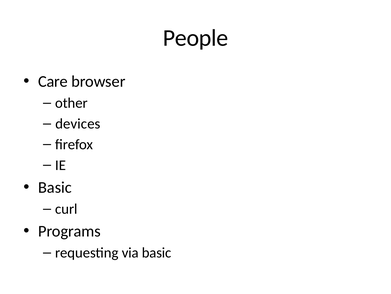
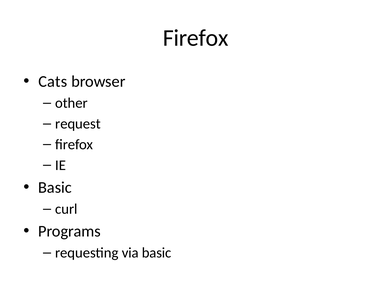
People: People -> Firefox (196, 38)
Care: Care -> Cats (53, 81)
devices: devices -> request (78, 123)
